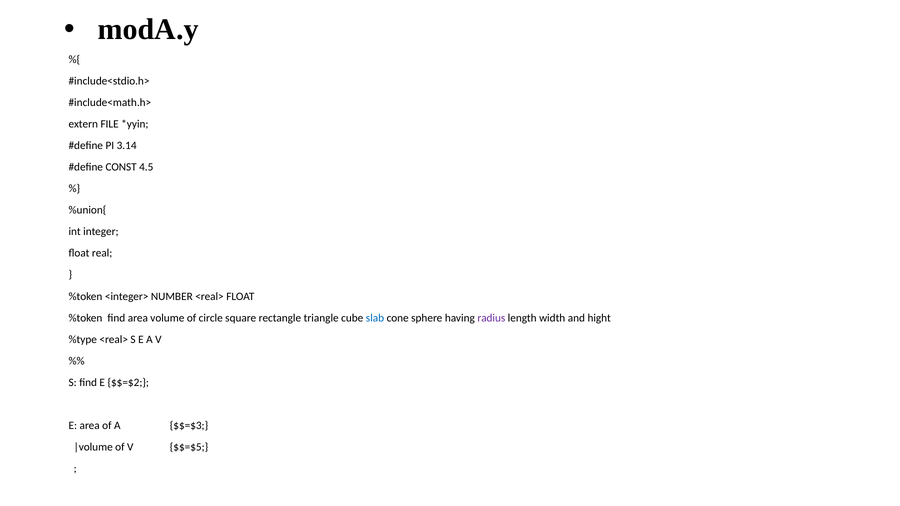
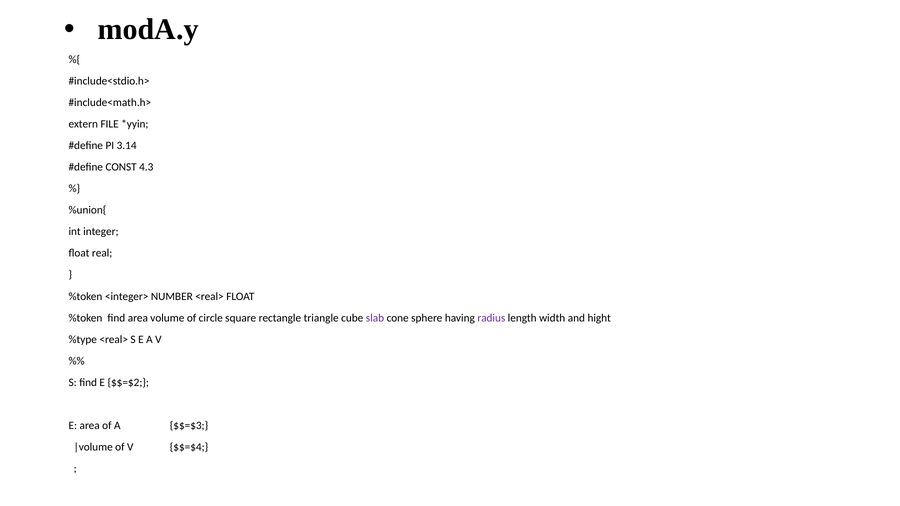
4.5: 4.5 -> 4.3 (146, 167)
slab colour: blue -> purple (375, 318)
$$=$5: $$=$5 -> $$=$4 (189, 447)
